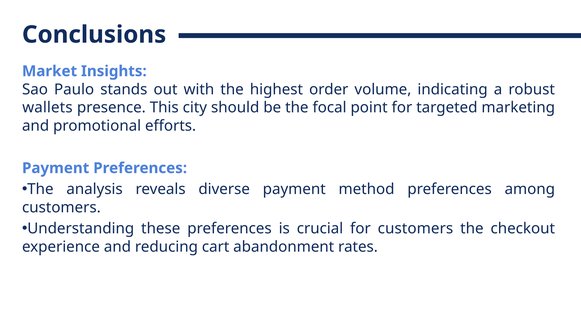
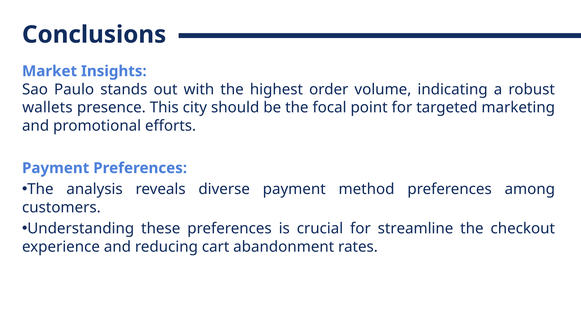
for customers: customers -> streamline (416, 229)
